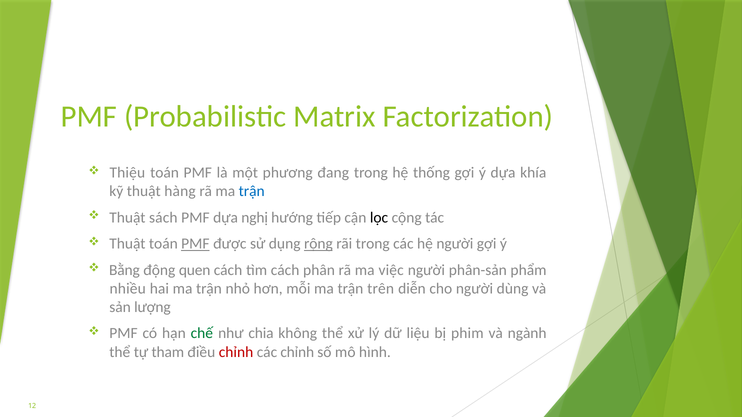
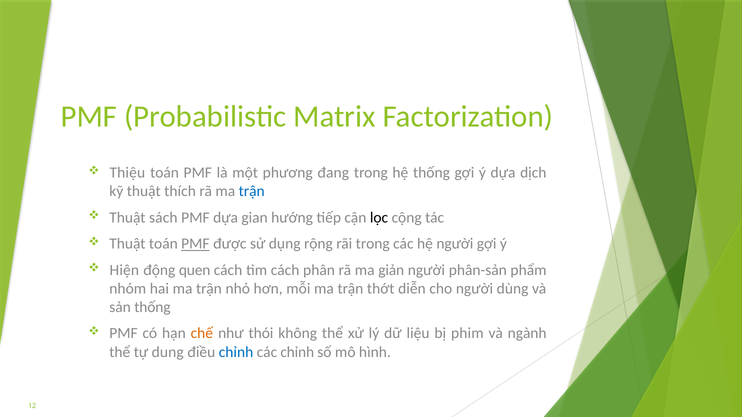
khía: khía -> dịch (533, 173)
hàng: hàng -> thích (180, 191)
nghị: nghị -> gian (255, 218)
rộng underline: present -> none (318, 244)
Bằng: Bằng -> Hiện (124, 270)
việc: việc -> giản (391, 270)
nhiều: nhiều -> nhóm (128, 289)
trên: trên -> thớt (381, 289)
sản lượng: lượng -> thống (152, 307)
chế colour: green -> orange (202, 334)
chia: chia -> thói (261, 334)
tham: tham -> dung (168, 352)
chỉnh colour: red -> blue (236, 352)
